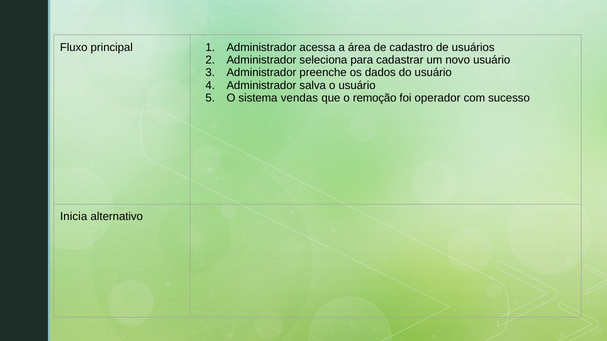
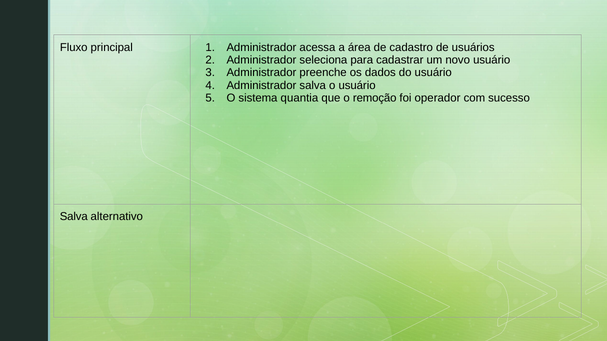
vendas: vendas -> quantia (299, 98)
Inicia: Inicia -> Salva (74, 217)
